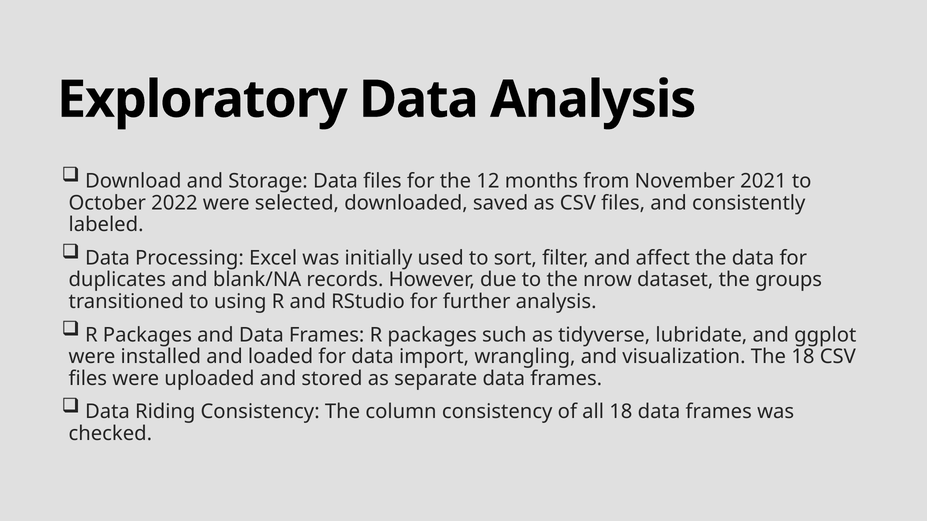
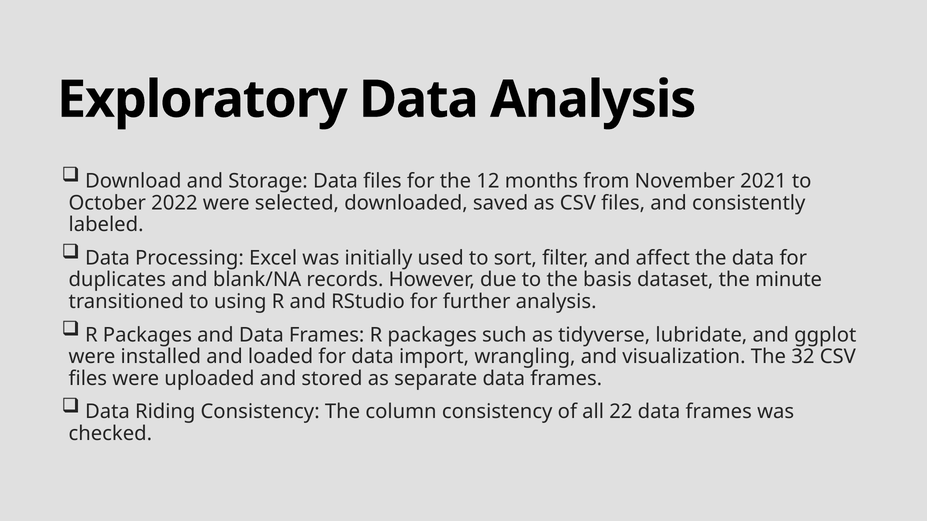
nrow: nrow -> basis (607, 280)
groups: groups -> minute (789, 280)
The 18: 18 -> 32 (803, 357)
all 18: 18 -> 22 (621, 412)
